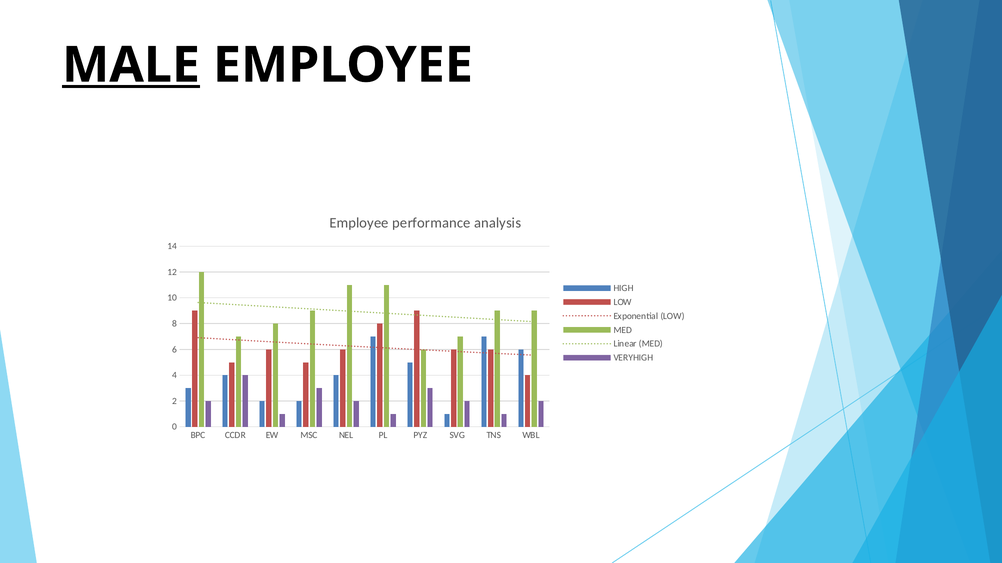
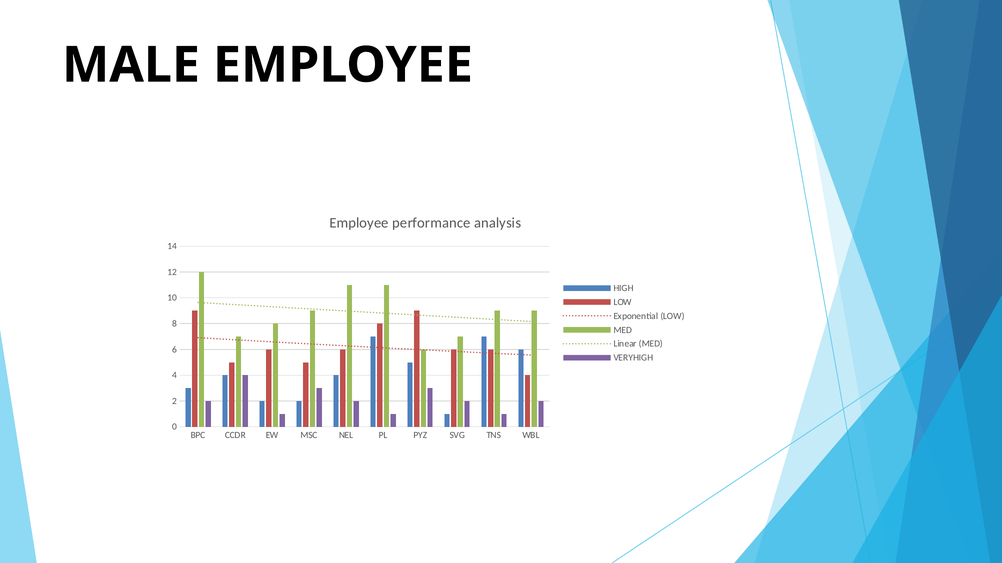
MALE underline: present -> none (131, 65)
